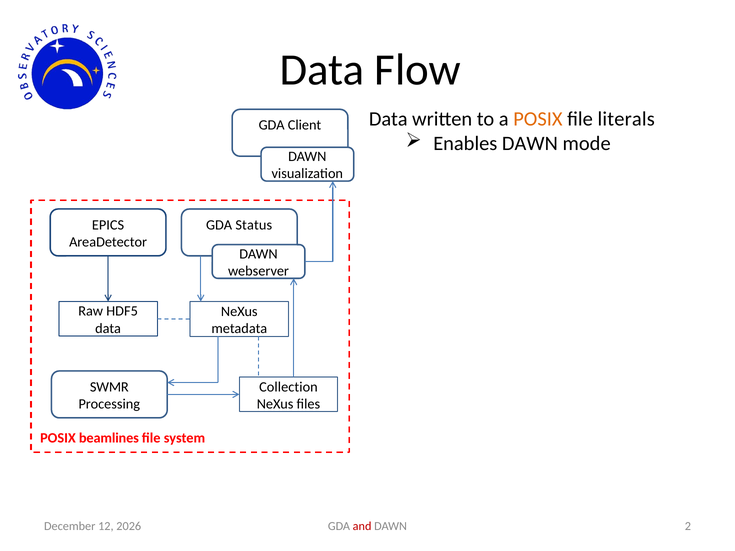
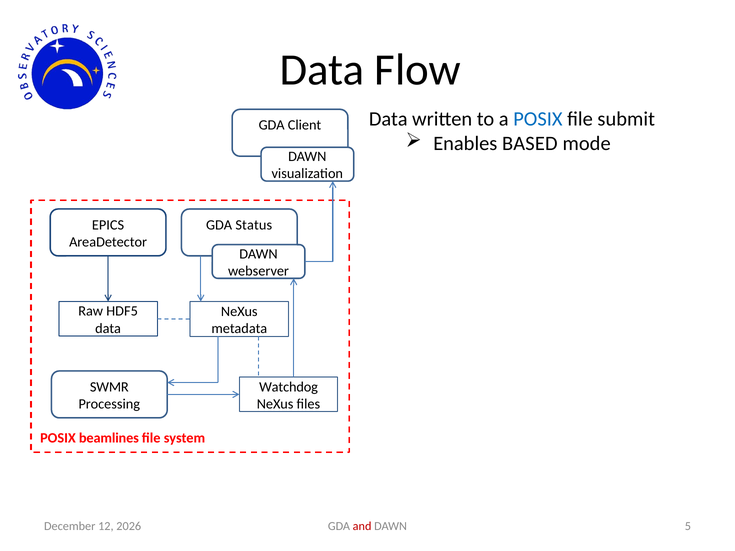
POSIX colour: orange -> blue (538, 119)
literals: literals -> submit (626, 119)
Enables DAWN: DAWN -> BASED (530, 144)
Collection: Collection -> Watchdog (289, 387)
2: 2 -> 5 (688, 526)
